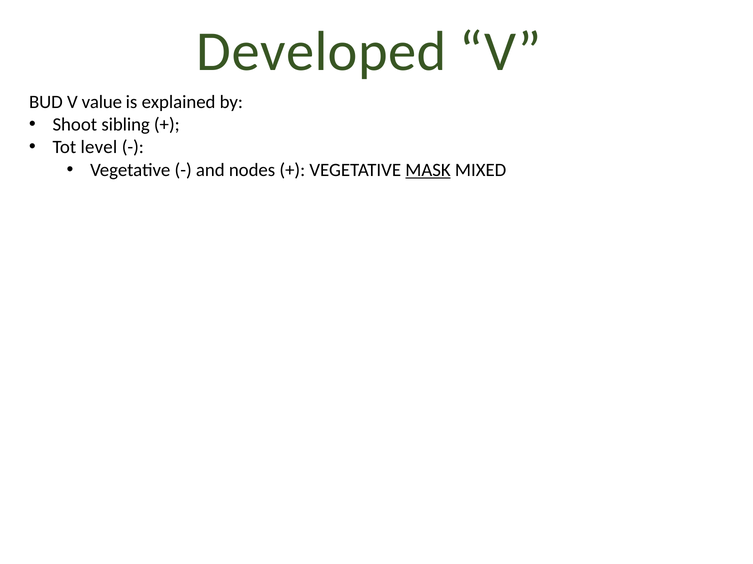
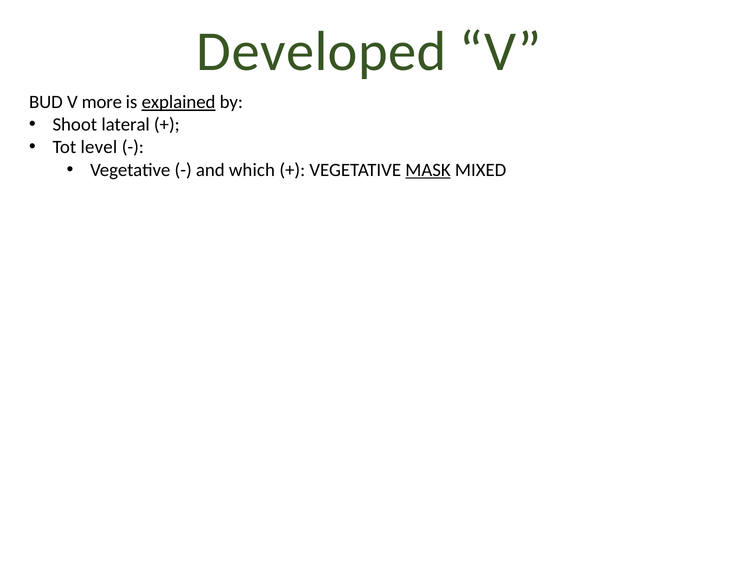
value: value -> more (102, 102)
explained underline: none -> present (179, 102)
sibling: sibling -> lateral (126, 125)
nodes: nodes -> which (252, 170)
